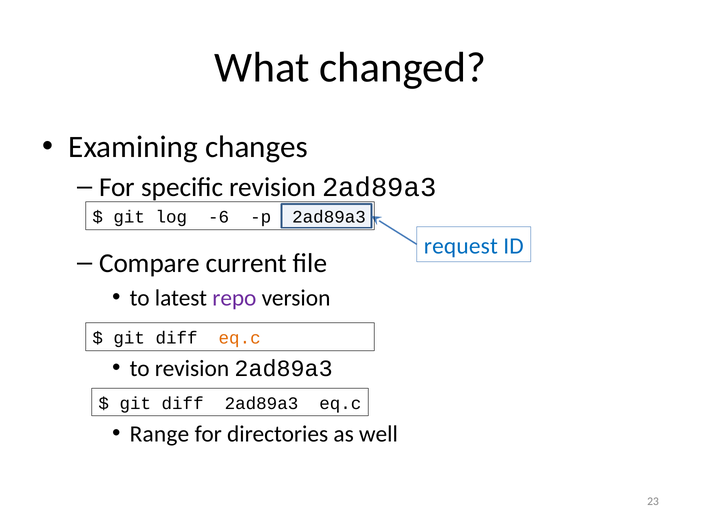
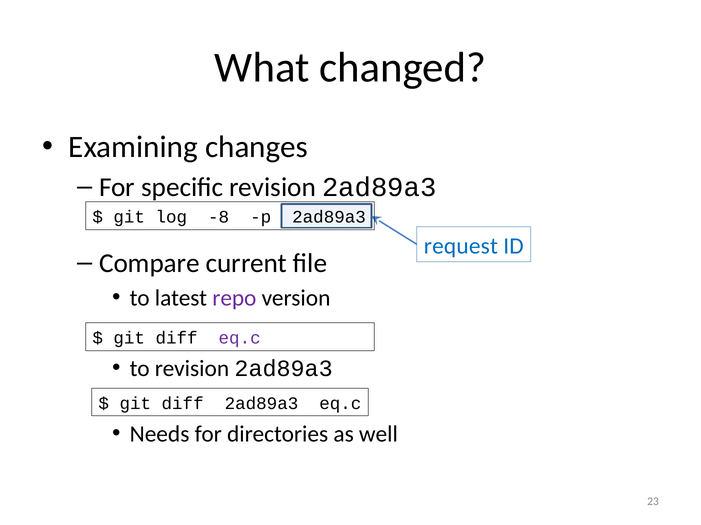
-6: -6 -> -8 (219, 217)
eq.c colour: orange -> purple (240, 338)
Range: Range -> Needs (160, 434)
